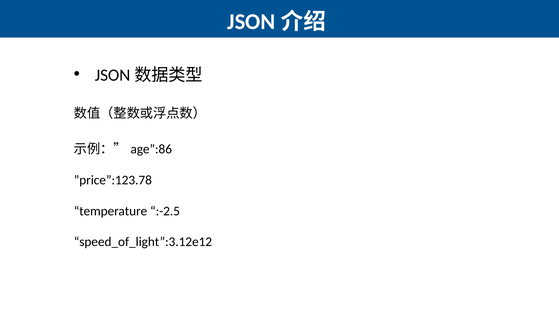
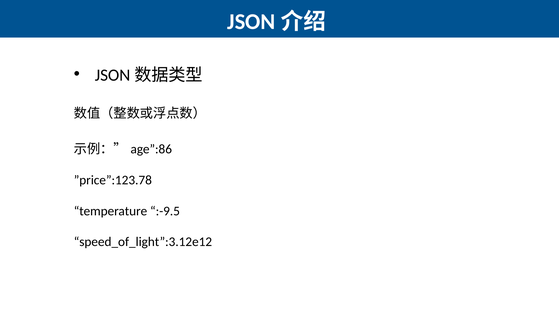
:-2.5: :-2.5 -> :-9.5 (165, 211)
